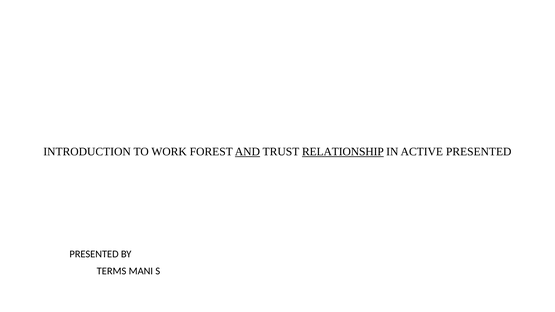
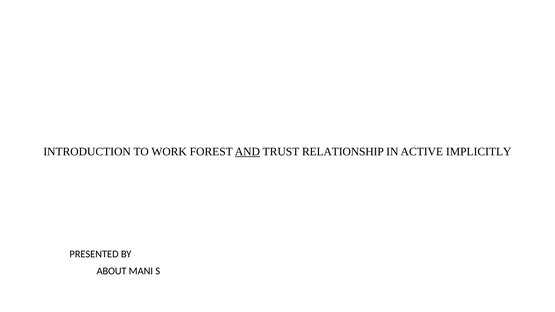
RELATIONSHIP underline: present -> none (343, 152)
ACTIVE PRESENTED: PRESENTED -> IMPLICITLY (479, 152)
TERMS: TERMS -> ABOUT (112, 271)
